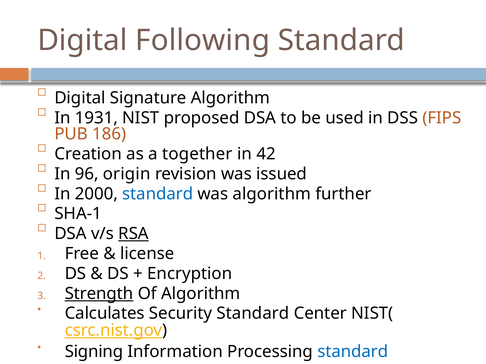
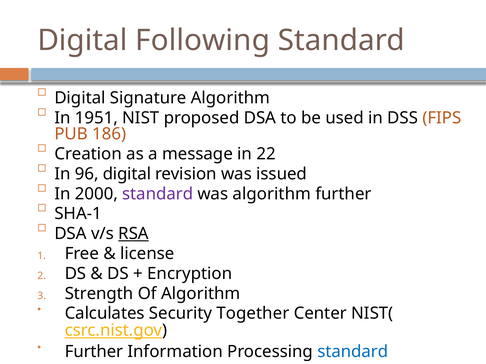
1931: 1931 -> 1951 (96, 118)
together: together -> message (197, 154)
42: 42 -> 22 (266, 154)
96 origin: origin -> digital (127, 174)
standard colour: blue -> purple (158, 194)
Strength underline: present -> none (99, 294)
Security Standard: Standard -> Together (253, 314)
Signing: Signing -> Further (94, 352)
